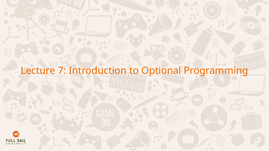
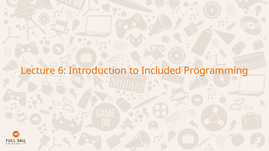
7: 7 -> 6 (62, 71)
Optional: Optional -> Included (161, 71)
